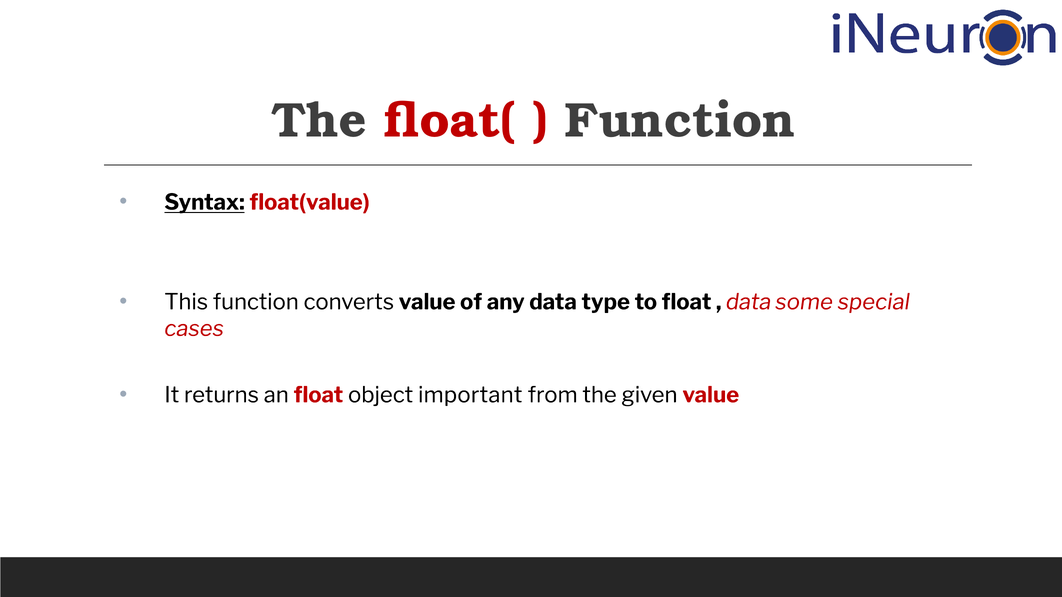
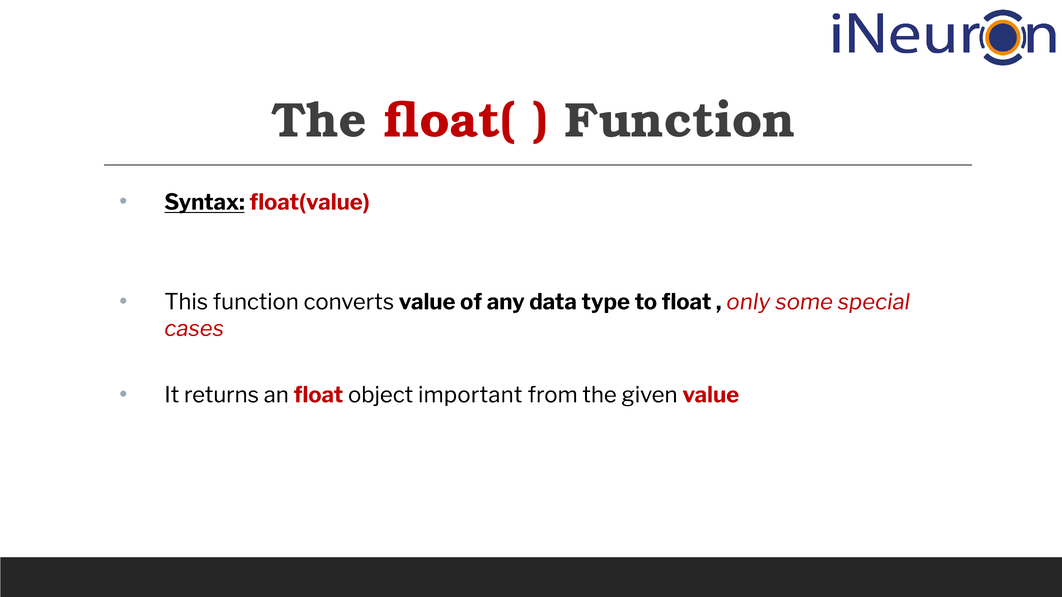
data: data -> only (748, 302)
